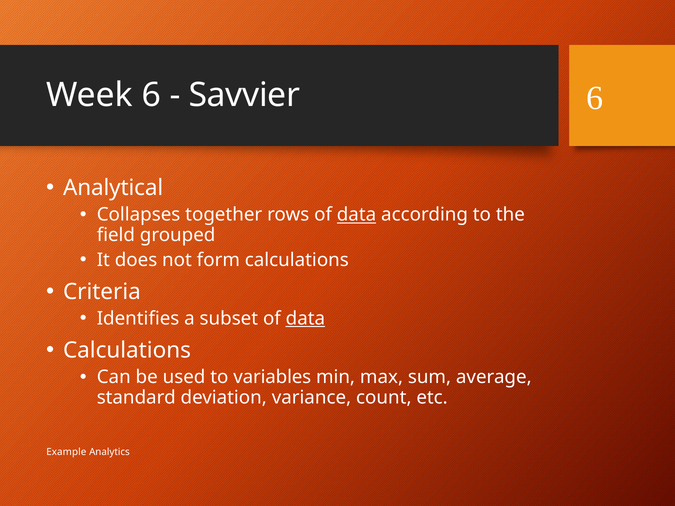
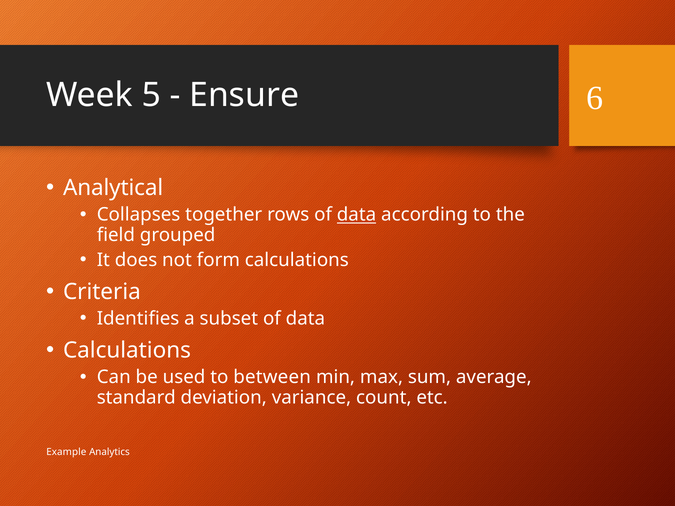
Week 6: 6 -> 5 (151, 95)
Savvier: Savvier -> Ensure (244, 95)
data underline: present -> none (305, 319)
variables: variables -> between (272, 377)
